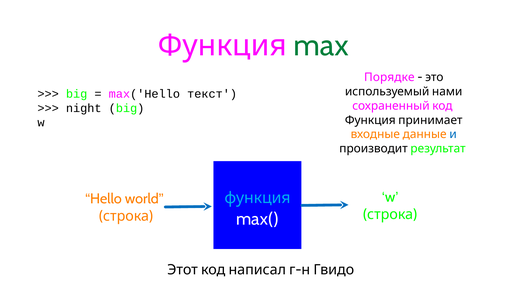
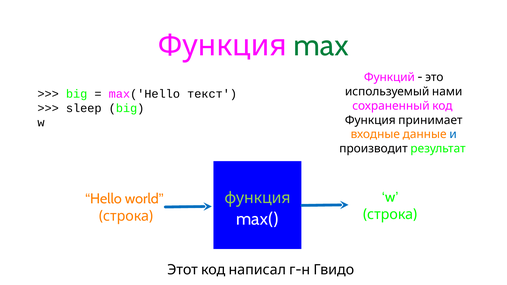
Порядке: Порядке -> Функций (389, 77)
night: night -> sleep (84, 108)
функция colour: light blue -> light green (257, 198)
